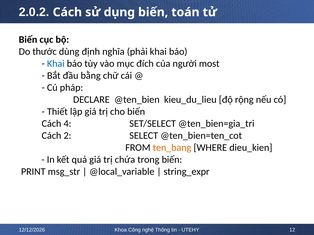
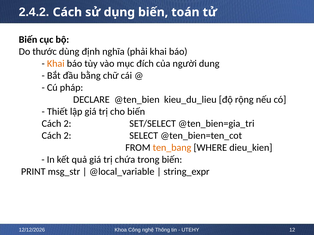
2.0.2: 2.0.2 -> 2.4.2 (34, 12)
Khai colour: blue -> orange (56, 64)
most: most -> dung (209, 64)
4: 4 -> 2 (67, 124)
